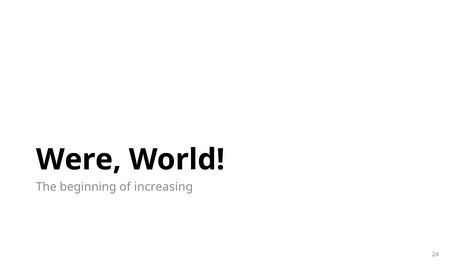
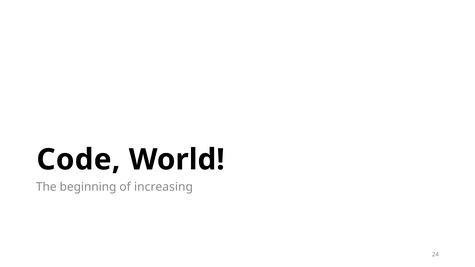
Were: Were -> Code (78, 160)
